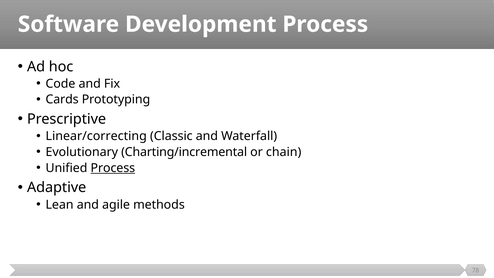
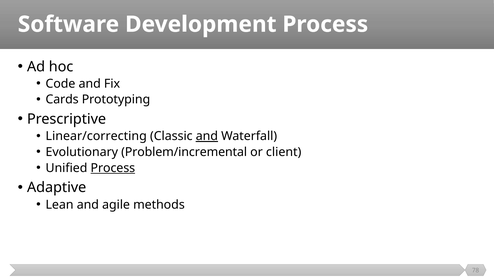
and underline: none -> present (207, 136)
Charting/incremental: Charting/incremental -> Problem/incremental (184, 152)
chain: chain -> client (284, 152)
